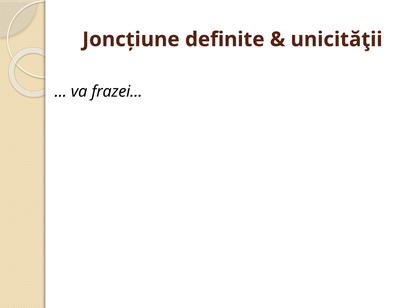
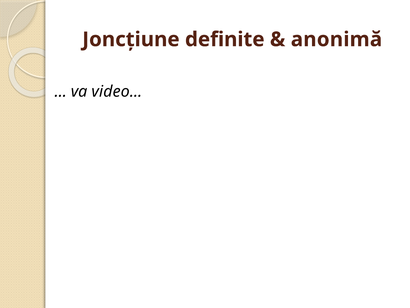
unicităţii: unicităţii -> anonimă (336, 39)
frazei…: frazei… -> video… (117, 91)
